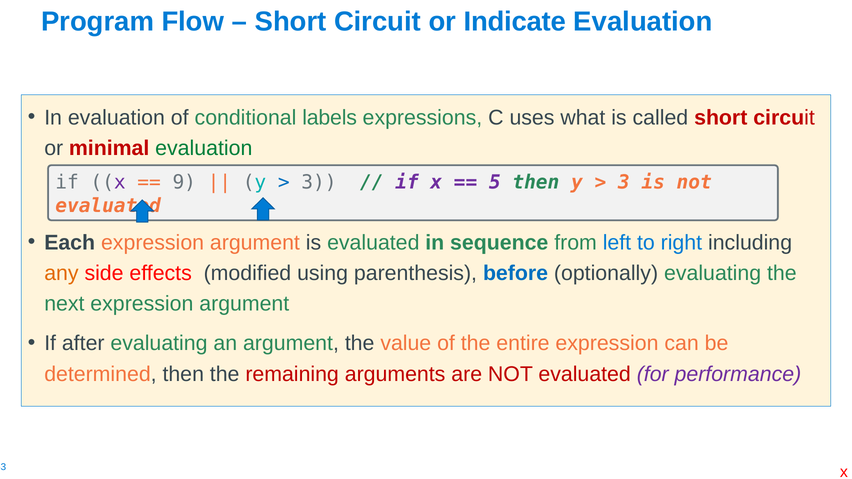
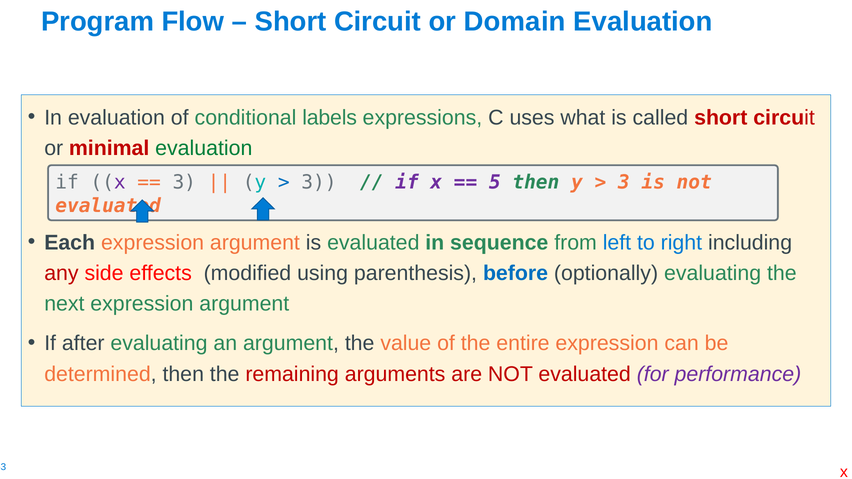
Indicate: Indicate -> Domain (515, 22)
9: 9 -> 3 (184, 182)
any colour: orange -> red (61, 273)
